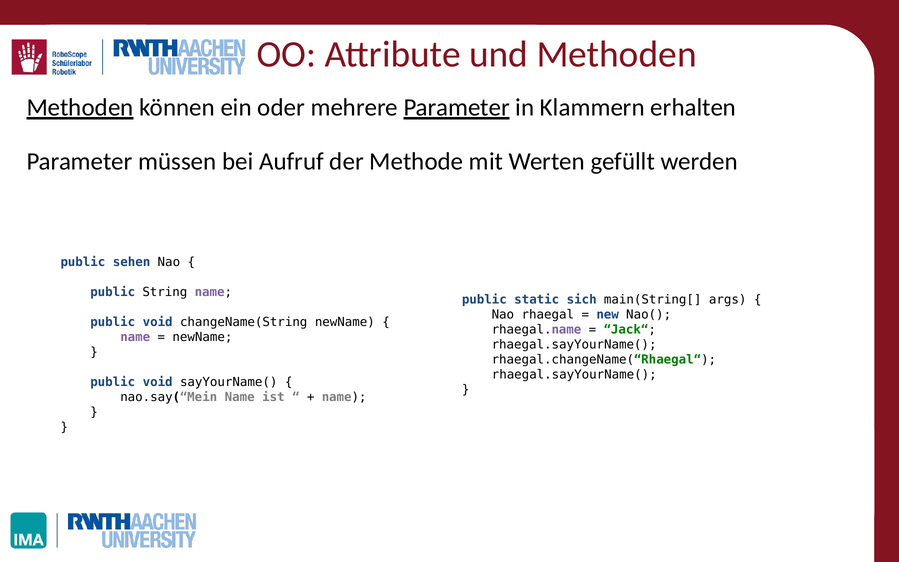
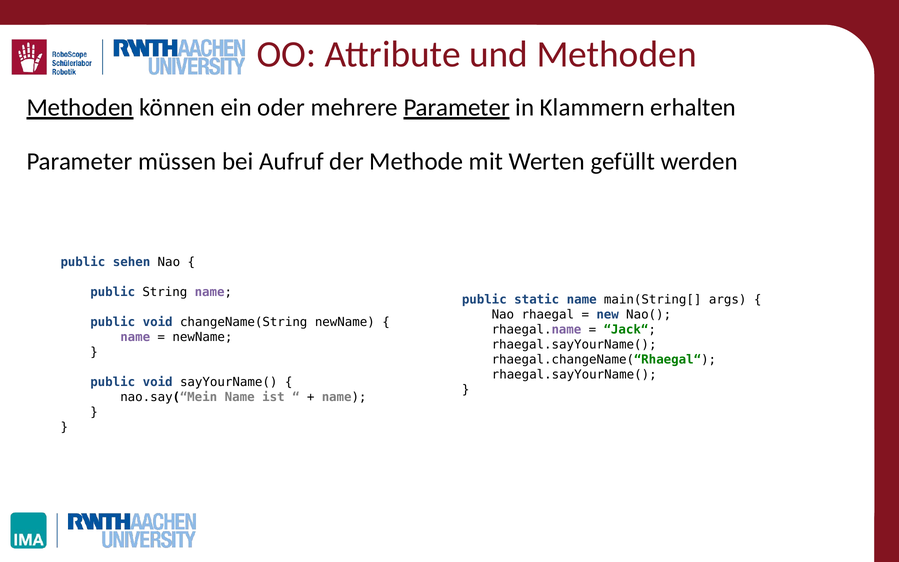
static sich: sich -> name (582, 300)
